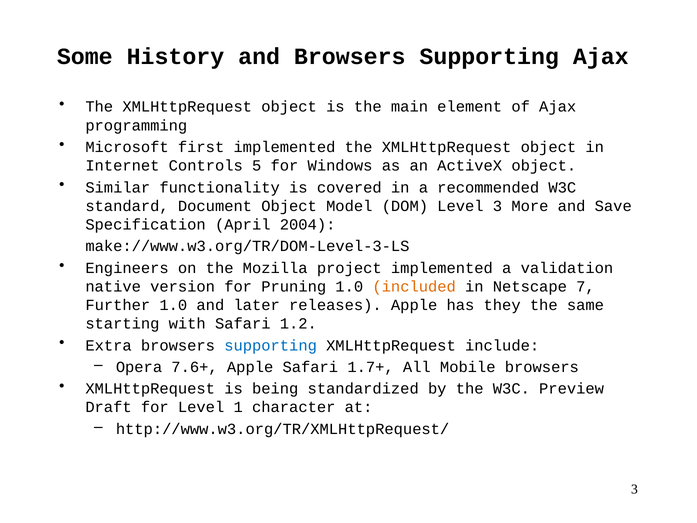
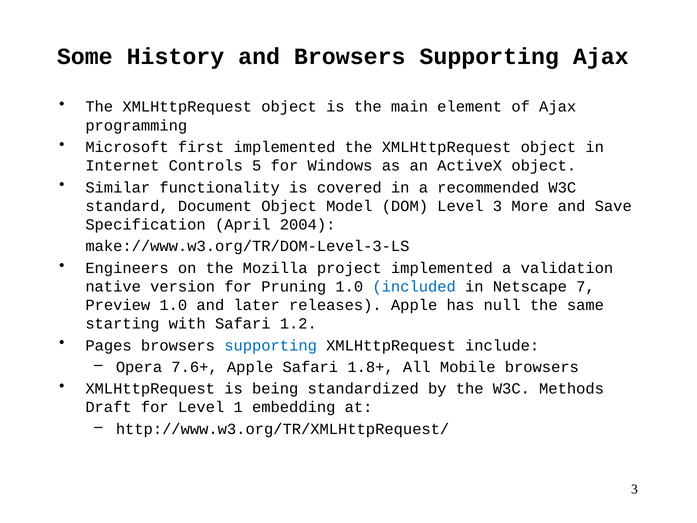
included colour: orange -> blue (414, 286)
Further: Further -> Preview (118, 305)
they: they -> null (502, 305)
Extra: Extra -> Pages (109, 345)
1.7+: 1.7+ -> 1.8+ (371, 367)
Preview: Preview -> Methods (572, 389)
character: character -> embedding (294, 407)
